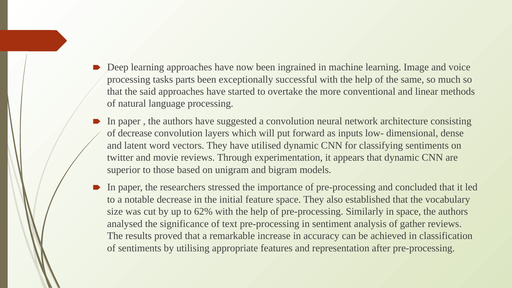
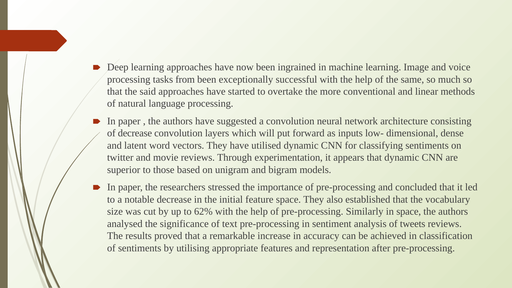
parts: parts -> from (185, 79)
gather: gather -> tweets (413, 224)
